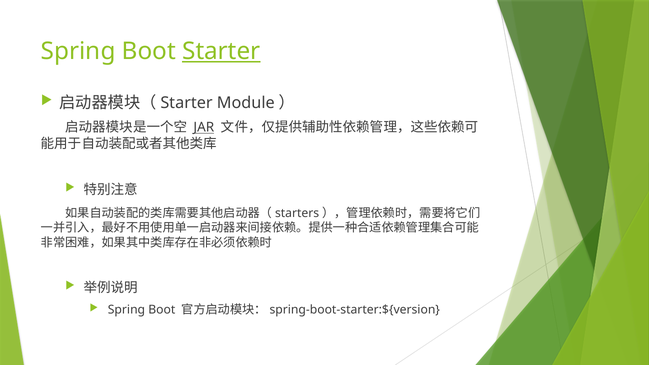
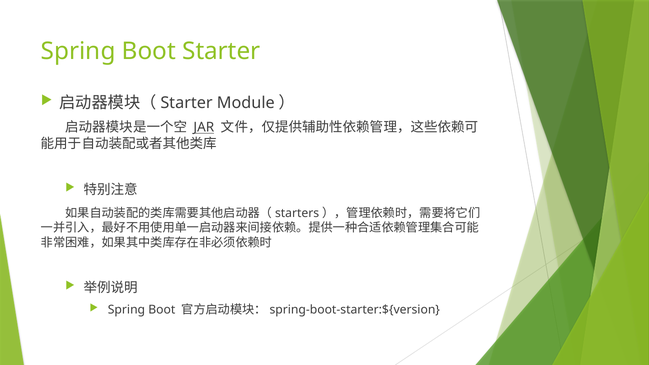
Starter underline: present -> none (221, 51)
